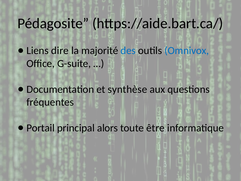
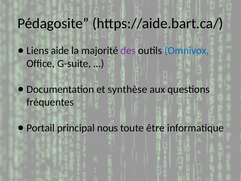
dire: dire -> aide (60, 51)
des colour: blue -> purple (128, 51)
alors: alors -> nous (108, 128)
